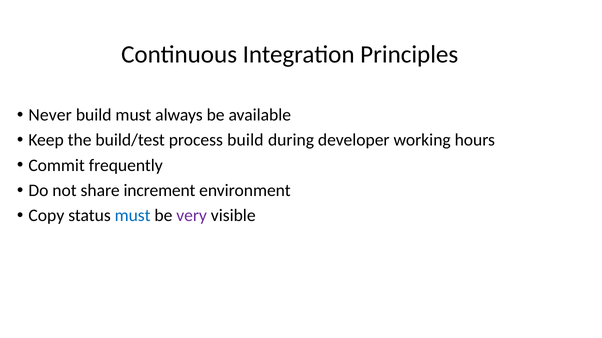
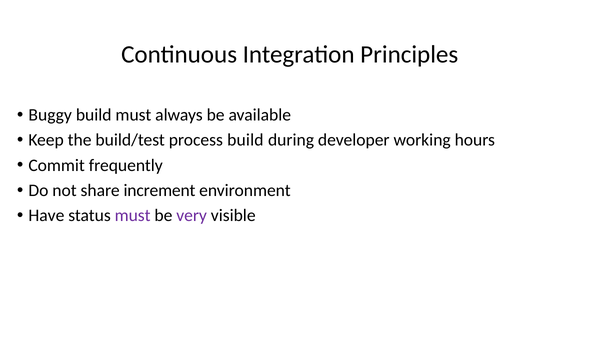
Never: Never -> Buggy (50, 115)
Copy: Copy -> Have (46, 216)
must colour: blue -> purple (133, 216)
